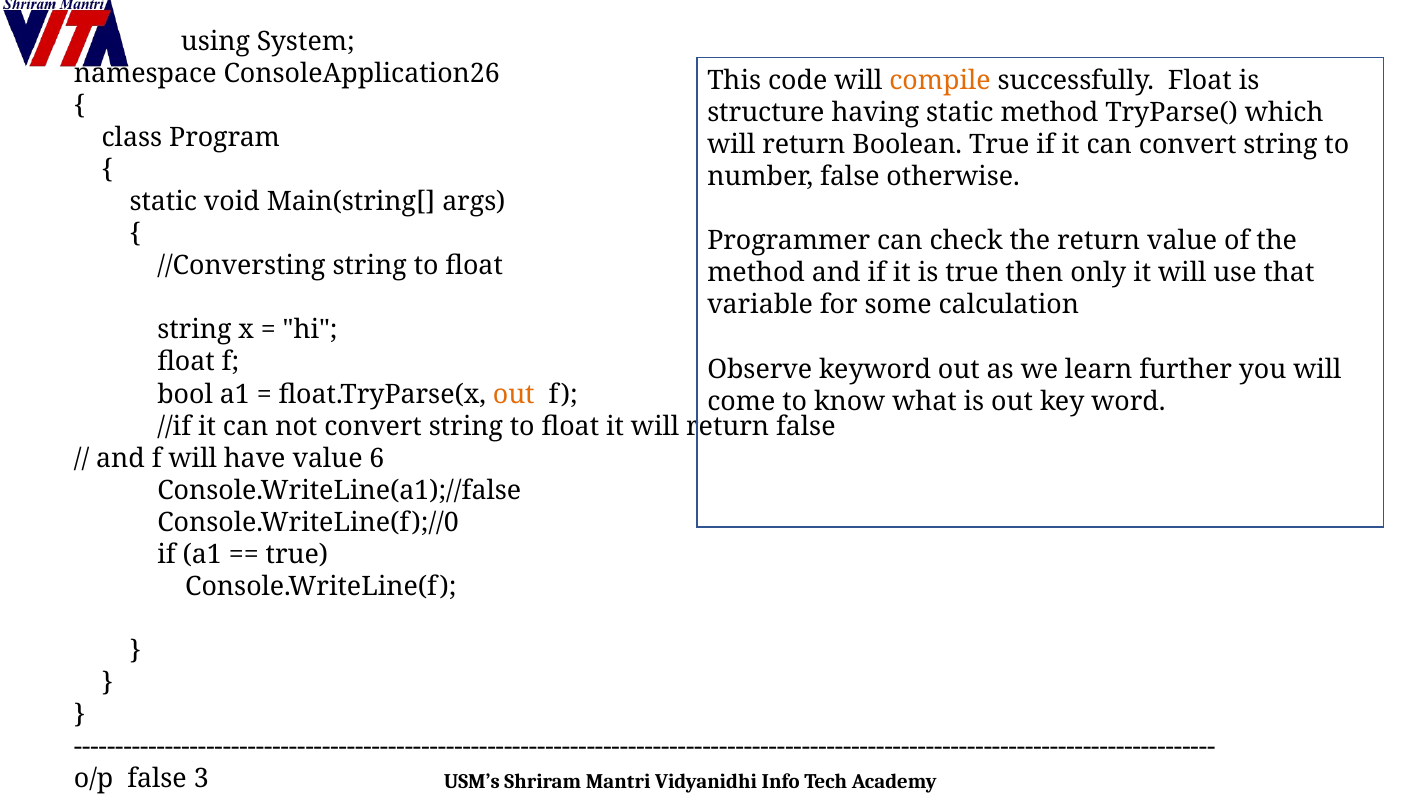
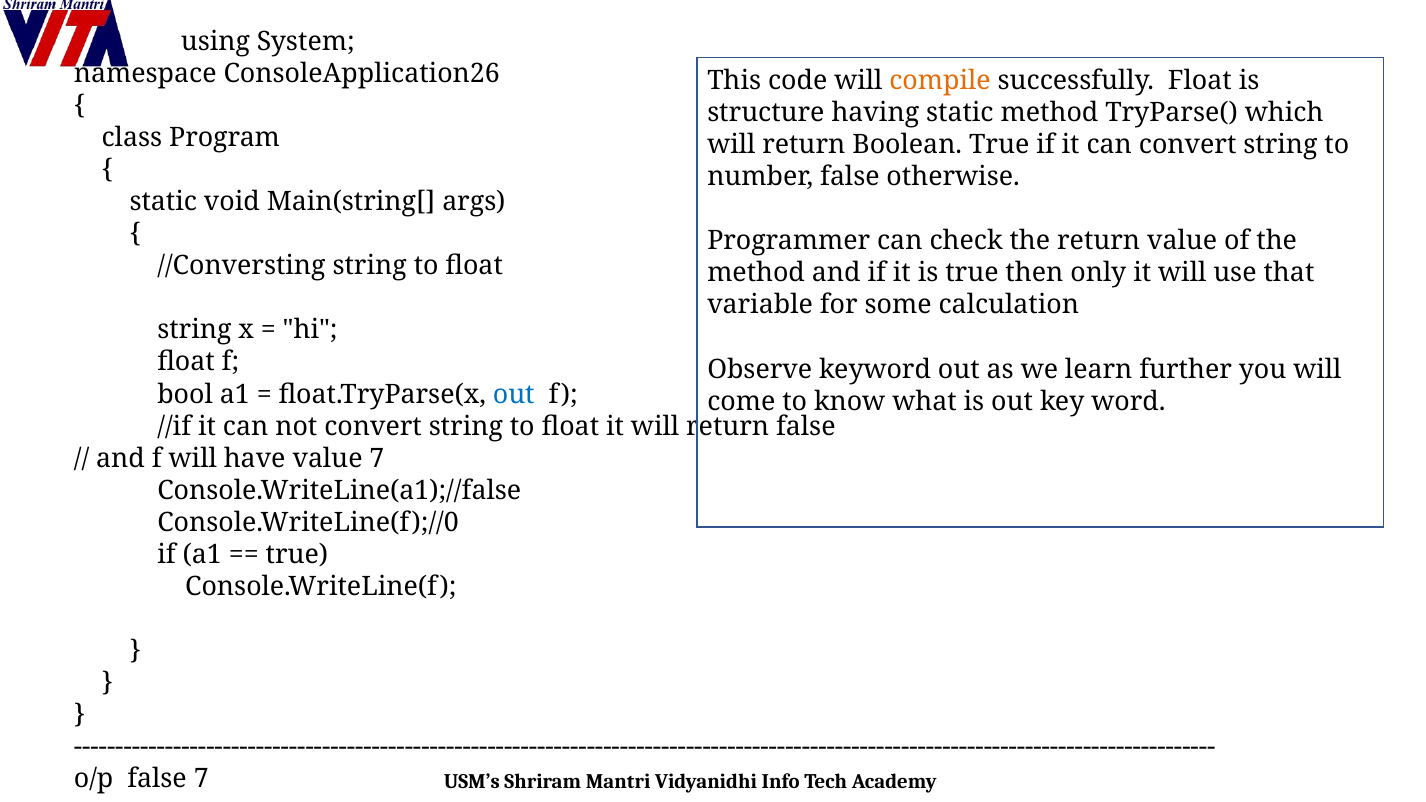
out colour: orange -> blue (514, 394)
value 6: 6 -> 7 (377, 458)
false 3: 3 -> 7 (201, 779)
